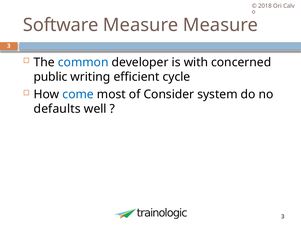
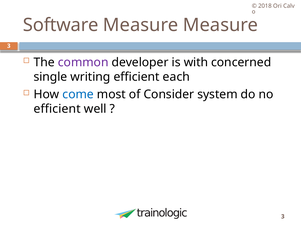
common colour: blue -> purple (83, 62)
public: public -> single (50, 77)
cycle: cycle -> each (176, 77)
defaults: defaults -> efficient (57, 109)
